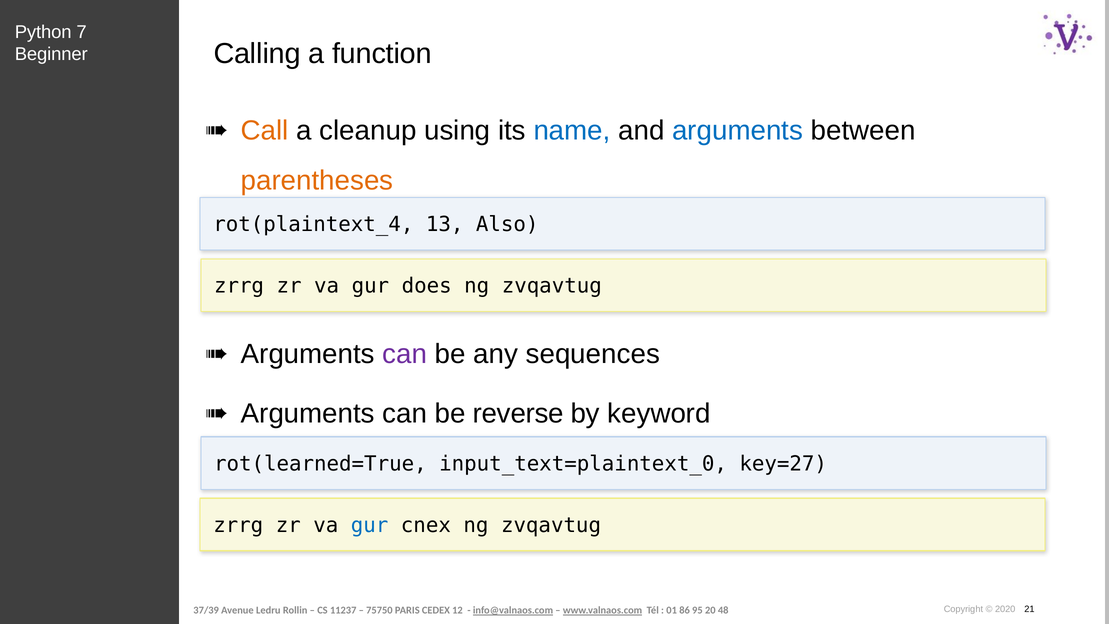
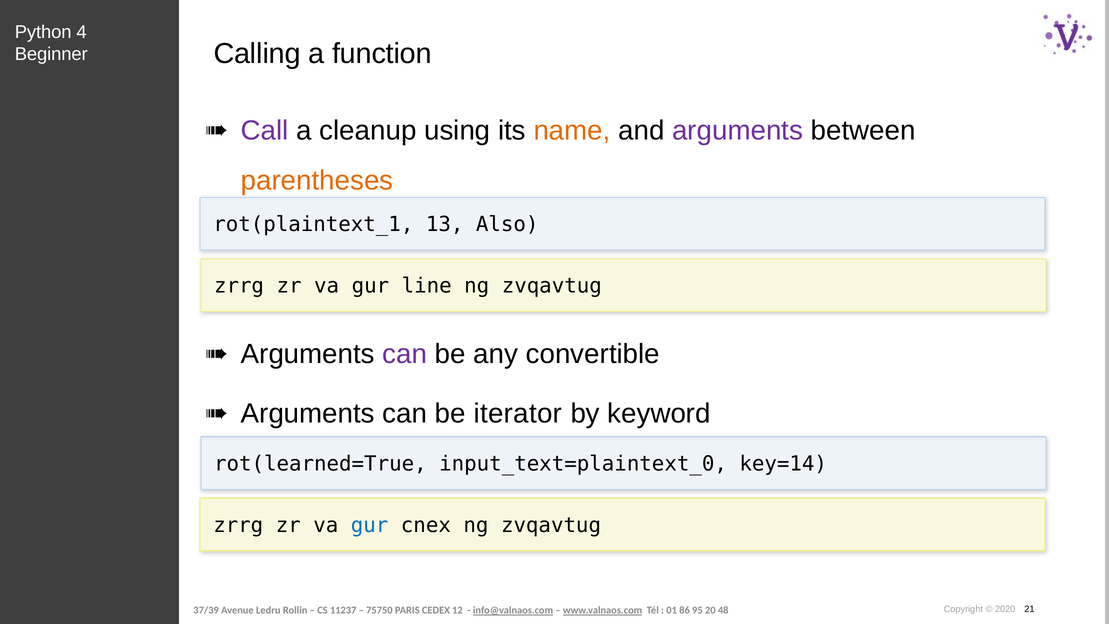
7: 7 -> 4 (82, 32)
Call colour: orange -> purple (265, 130)
name colour: blue -> orange (572, 130)
arguments colour: blue -> purple (738, 130)
rot(plaintext_4: rot(plaintext_4 -> rot(plaintext_1 (313, 224)
does: does -> line (427, 286)
sequences: sequences -> convertible (593, 354)
reverse: reverse -> iterator (518, 413)
key=27: key=27 -> key=14 (783, 464)
